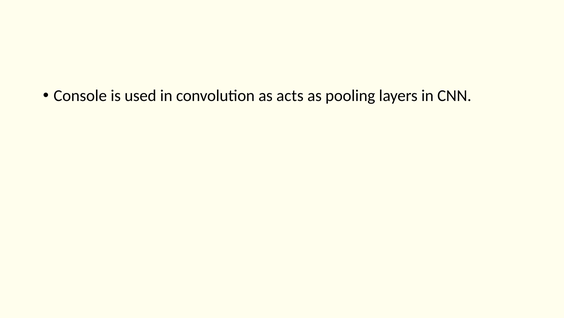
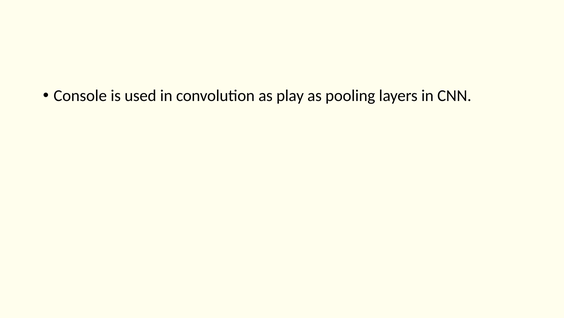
acts: acts -> play (290, 95)
